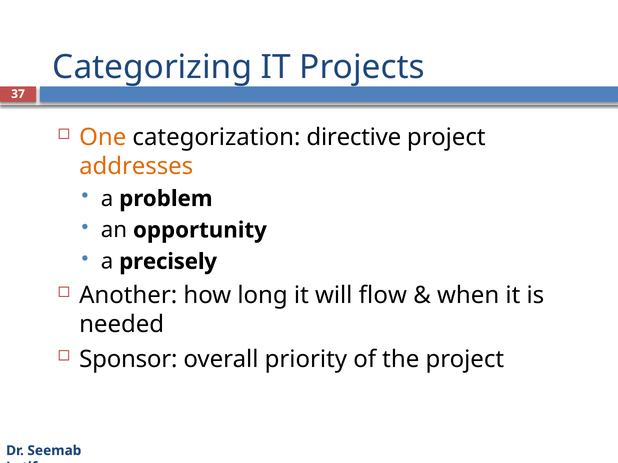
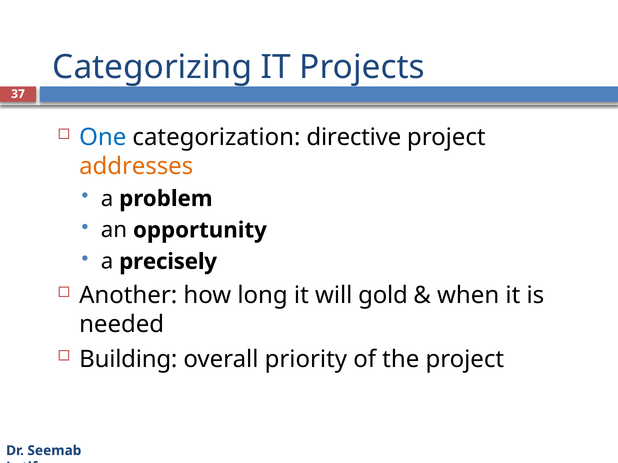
One colour: orange -> blue (103, 138)
flow: flow -> gold (383, 296)
Sponsor: Sponsor -> Building (128, 359)
